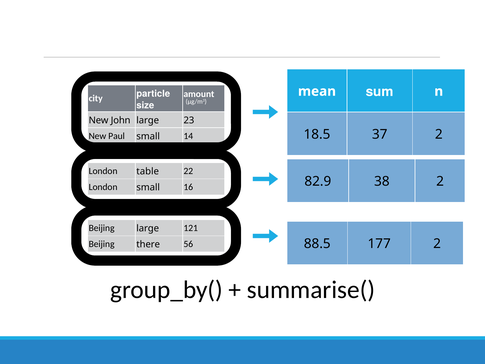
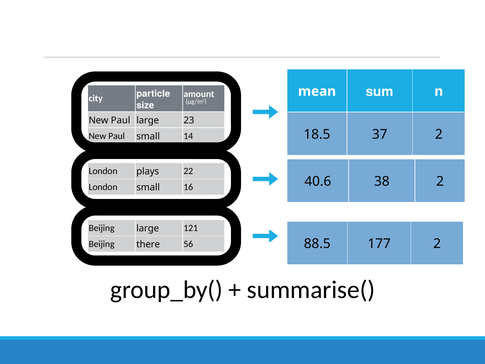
John: John -> Paul (121, 120)
table: table -> plays (148, 171)
82.9: 82.9 -> 40.6 (318, 181)
